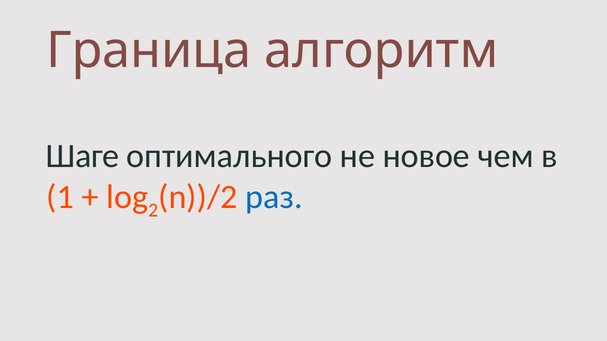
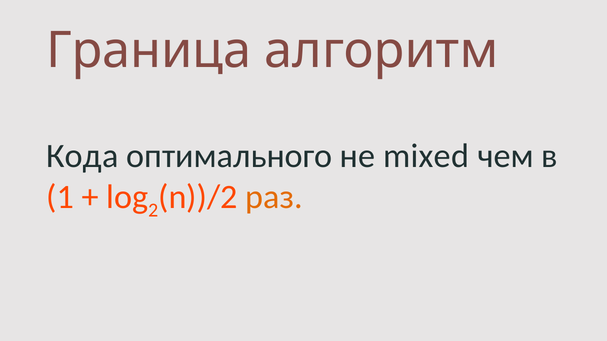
Шаге: Шаге -> Кода (82, 156)
новое: новое -> mixed (426, 156)
раз colour: blue -> orange (274, 197)
